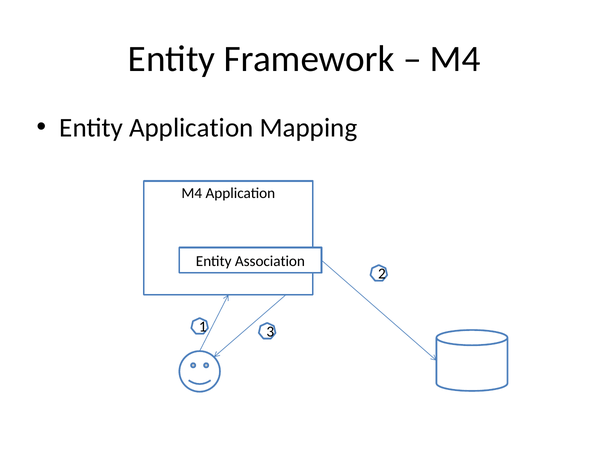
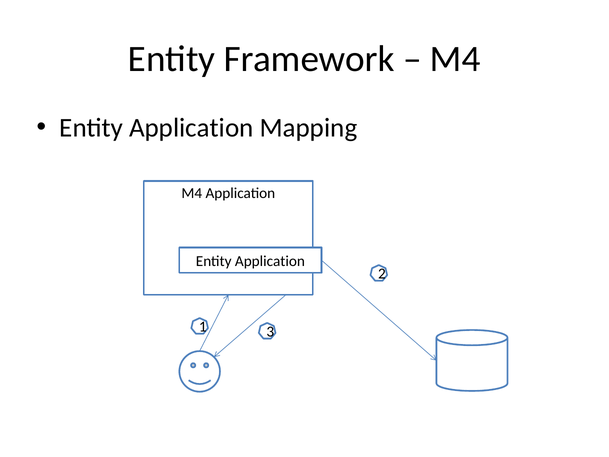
Association: Association -> Application (270, 261)
